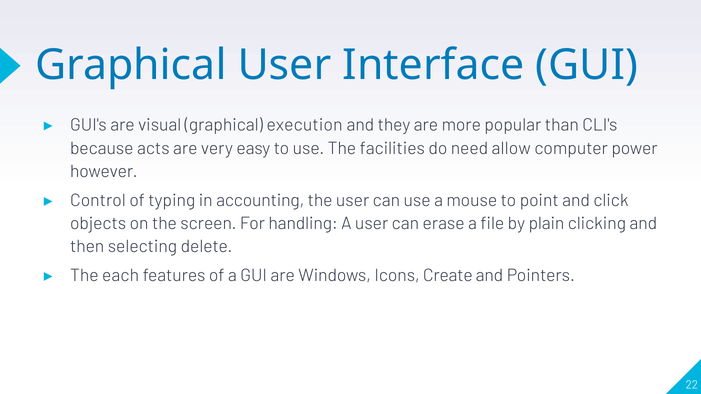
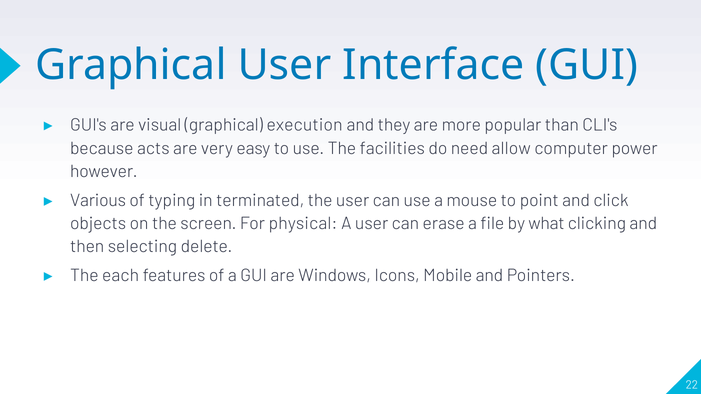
Control: Control -> Various (98, 200)
accounting: accounting -> terminated (260, 200)
handling: handling -> physical (303, 224)
plain: plain -> what (546, 224)
Create: Create -> Mobile (448, 276)
